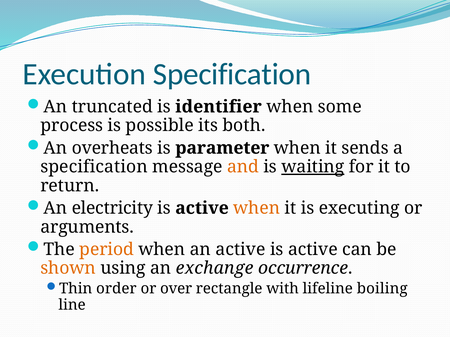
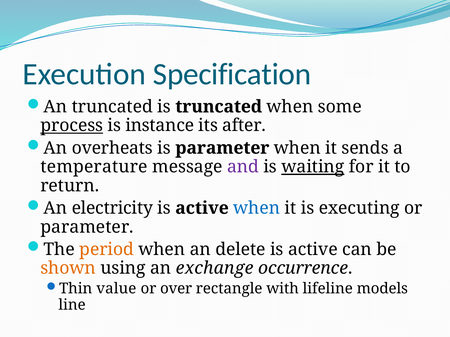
is identifier: identifier -> truncated (219, 107)
process underline: none -> present (72, 126)
possible: possible -> instance (160, 126)
both: both -> after (244, 126)
specification: specification -> temperature (94, 167)
and colour: orange -> purple (243, 167)
when colour: orange -> blue (257, 208)
arguments: arguments -> parameter (87, 227)
an active: active -> delete (241, 250)
order: order -> value (116, 289)
boiling: boiling -> models (382, 289)
